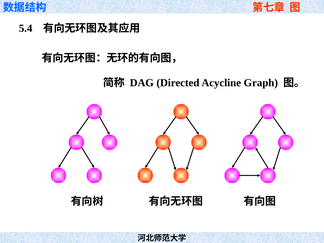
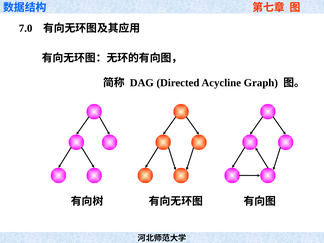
5.4: 5.4 -> 7.0 (26, 28)
